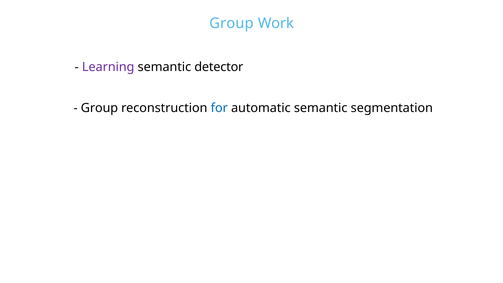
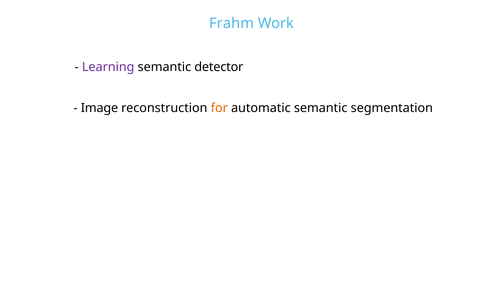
Group: Group -> Frahm (232, 23)
Group: Group -> Image (99, 108)
for colour: blue -> orange (219, 108)
